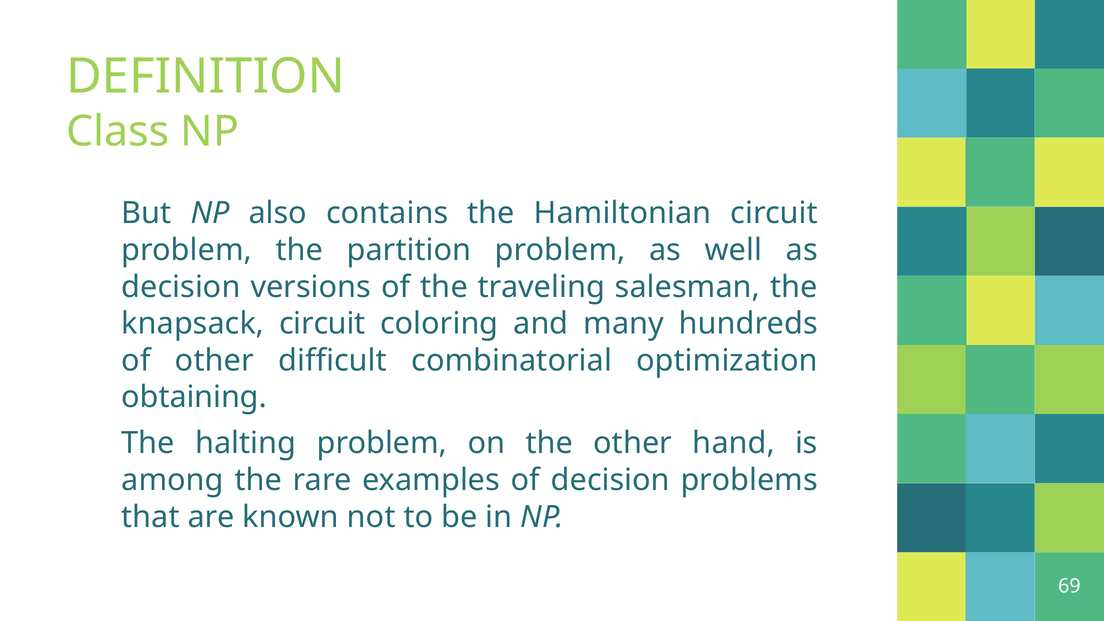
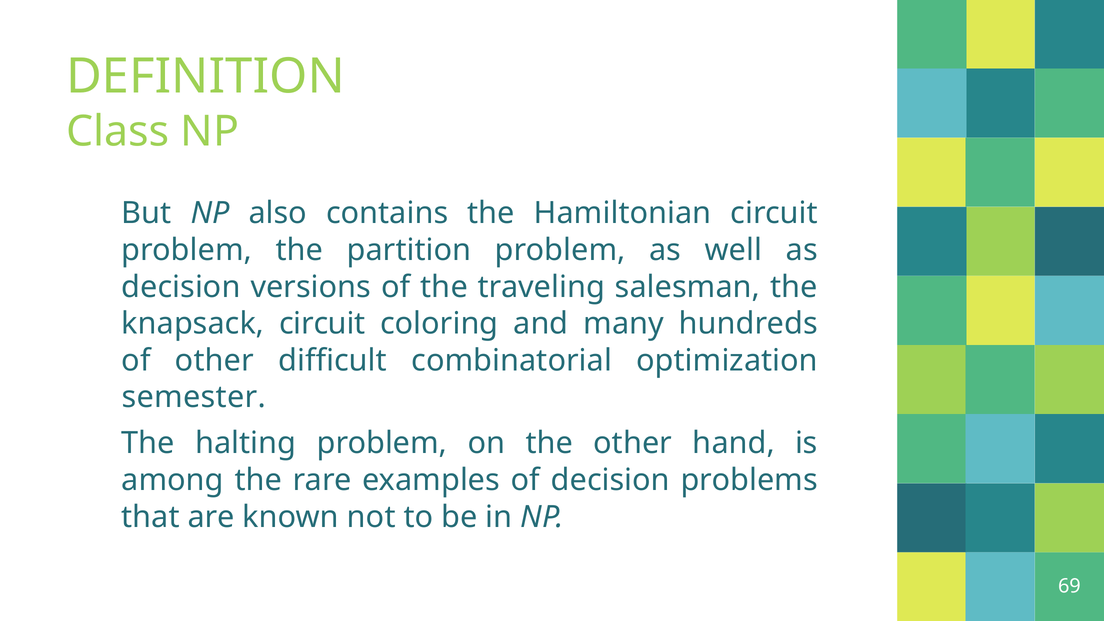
obtaining: obtaining -> semester (194, 397)
